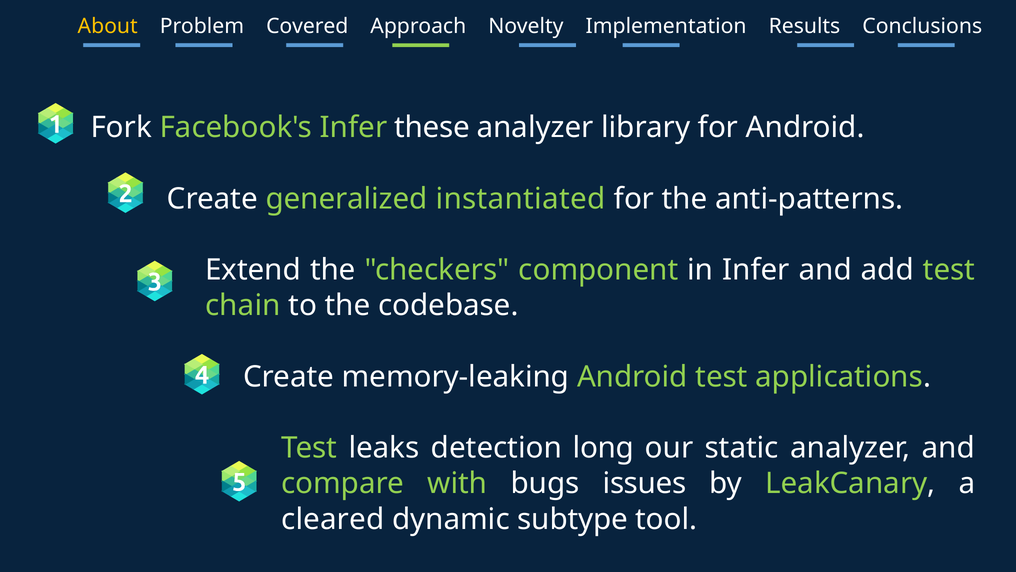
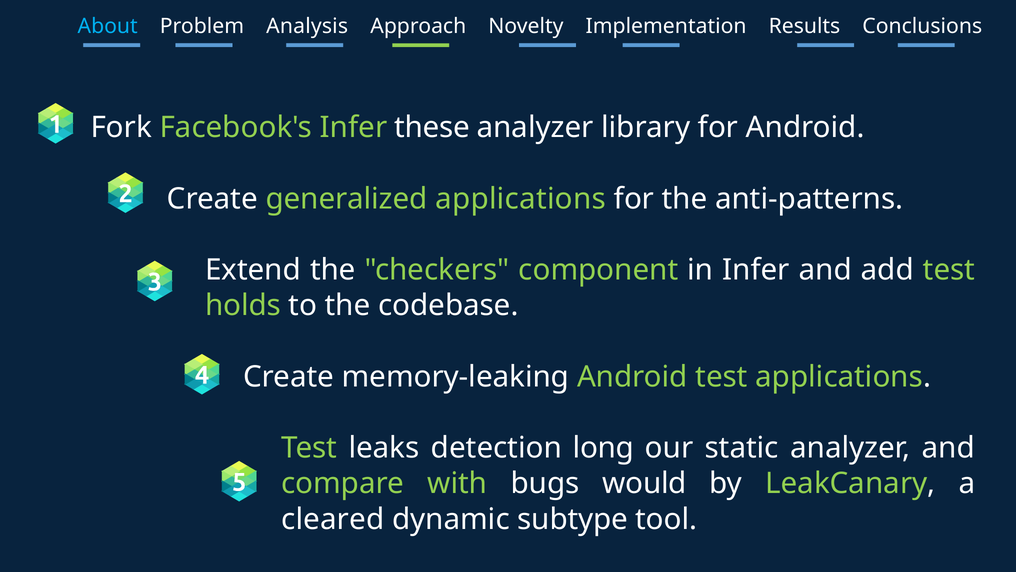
About colour: yellow -> light blue (108, 26)
Covered: Covered -> Analysis (307, 26)
generalized instantiated: instantiated -> applications (521, 199)
chain: chain -> holds (243, 305)
issues: issues -> would (645, 483)
